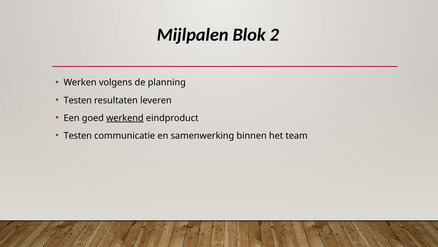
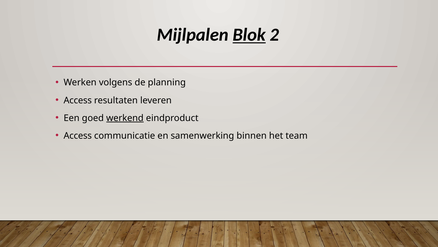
Blok underline: none -> present (249, 35)
Testen: Testen -> Access (78, 100)
Testen: Testen -> Access (78, 135)
